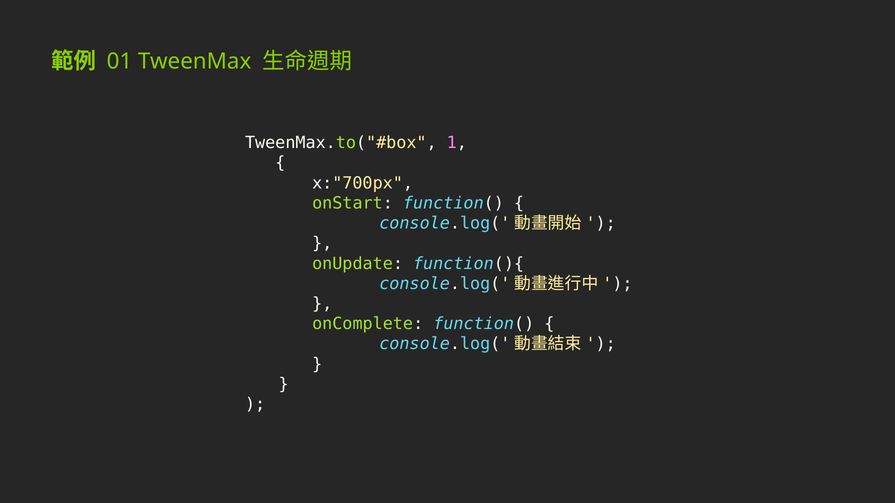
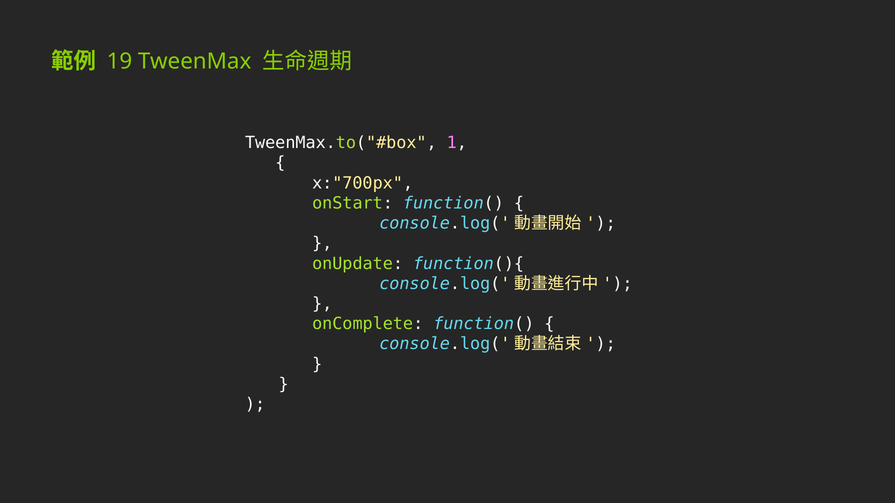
01: 01 -> 19 (119, 61)
